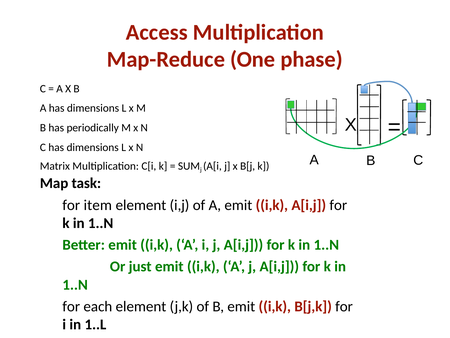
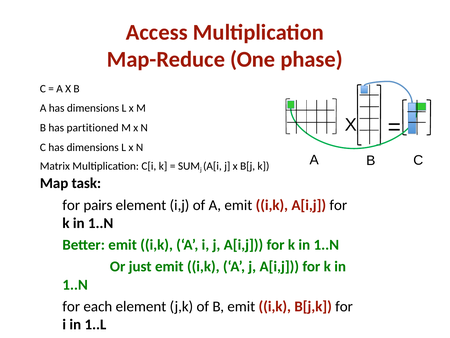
periodically: periodically -> partitioned (93, 128)
item: item -> pairs (98, 205)
